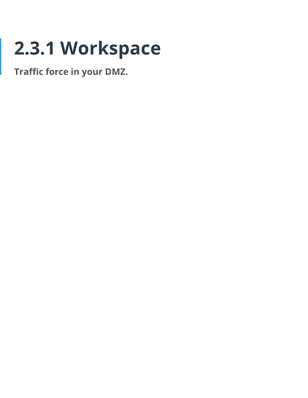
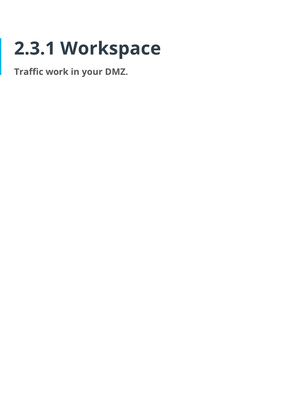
force: force -> work (57, 72)
